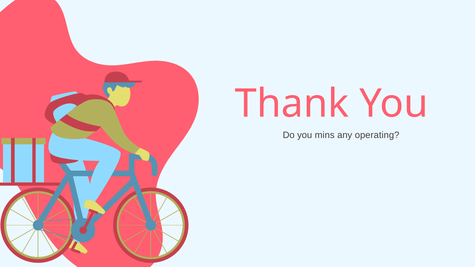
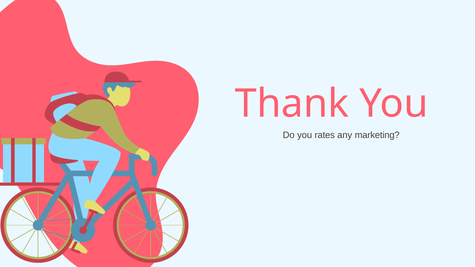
mins: mins -> rates (325, 135)
operating: operating -> marketing (377, 135)
